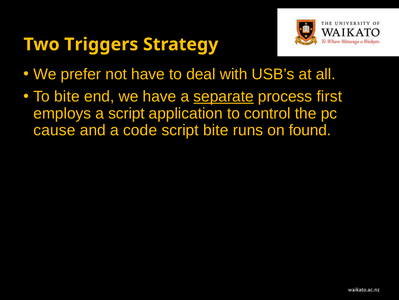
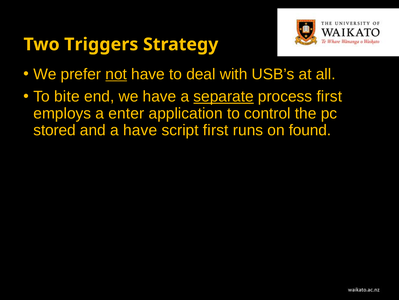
not underline: none -> present (116, 74)
a script: script -> enter (126, 113)
cause: cause -> stored (55, 130)
a code: code -> have (140, 130)
script bite: bite -> first (216, 130)
